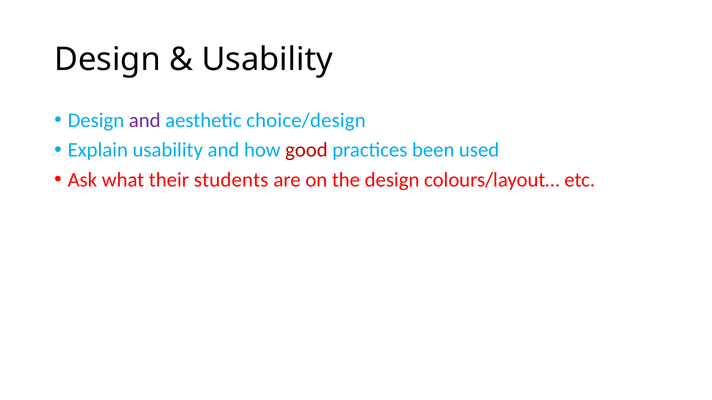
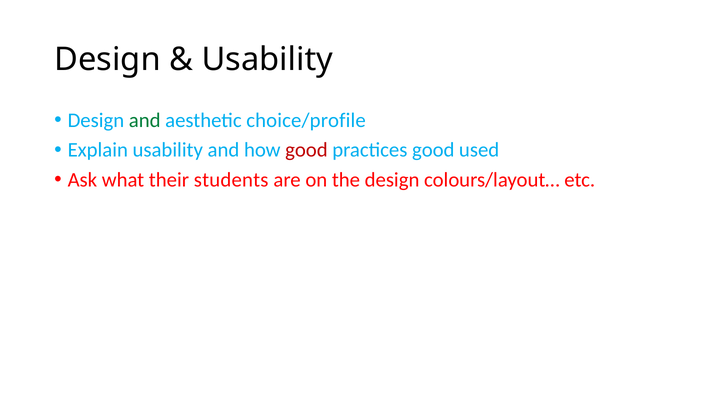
and colour: purple -> green (145, 120)
choice/design: choice/design -> choice/profile (306, 120)
practices been: been -> good (433, 150)
